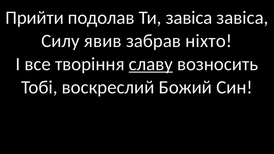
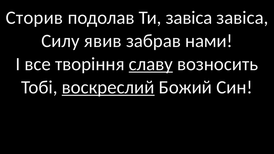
Прийти: Прийти -> Сторив (34, 18)
ніхто: ніхто -> нами (209, 41)
воскреслий underline: none -> present (108, 87)
